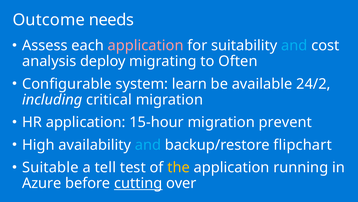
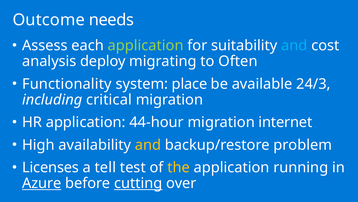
application colour: pink -> light green (146, 45)
Configurable: Configurable -> Functionality (67, 84)
learn: learn -> place (190, 84)
24/2: 24/2 -> 24/3 (313, 84)
15-hour: 15-hour -> 44-hour (157, 122)
prevent: prevent -> internet (285, 122)
and colour: light blue -> yellow (148, 145)
flipchart: flipchart -> problem (303, 145)
Suitable: Suitable -> Licenses (50, 167)
Azure underline: none -> present (42, 183)
